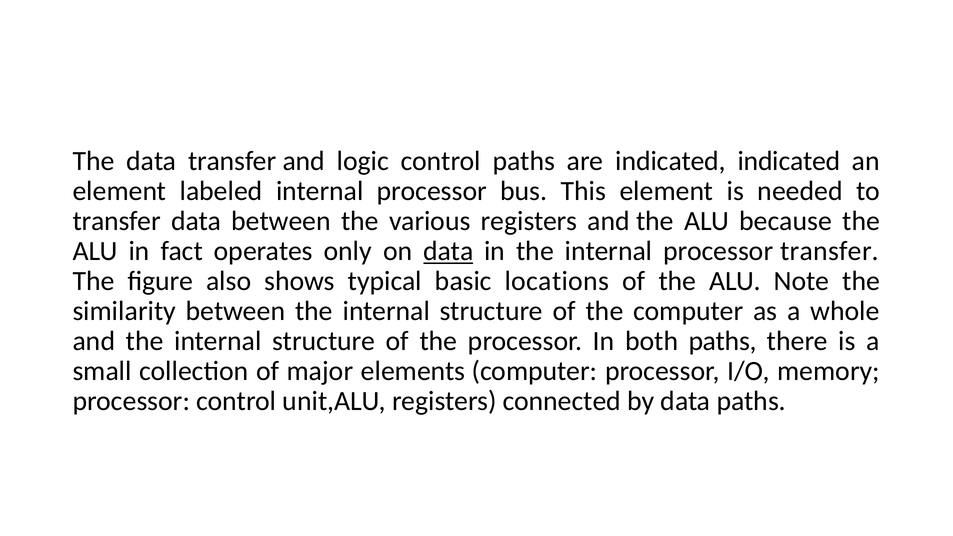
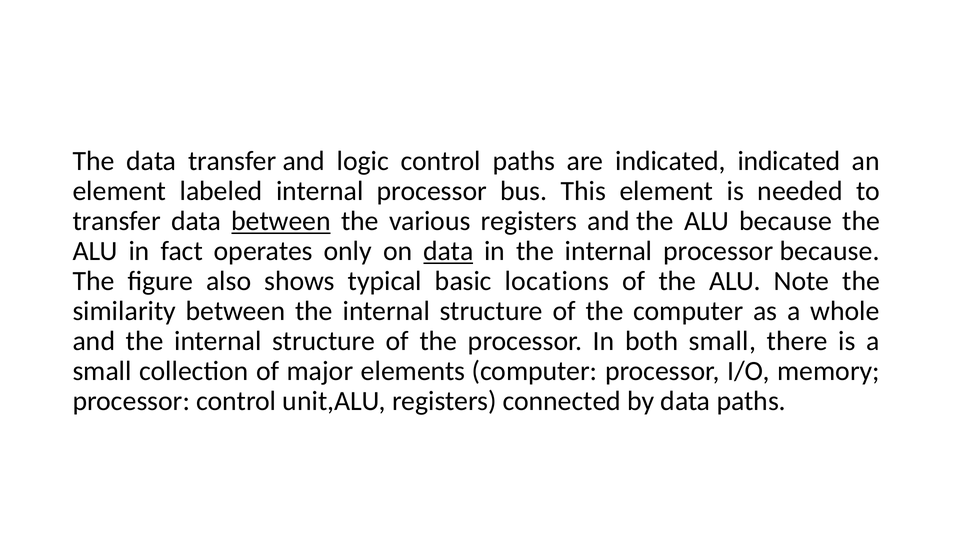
between underline: none -> present (281, 221)
processor transfer: transfer -> because (830, 251)
both paths: paths -> small (722, 341)
